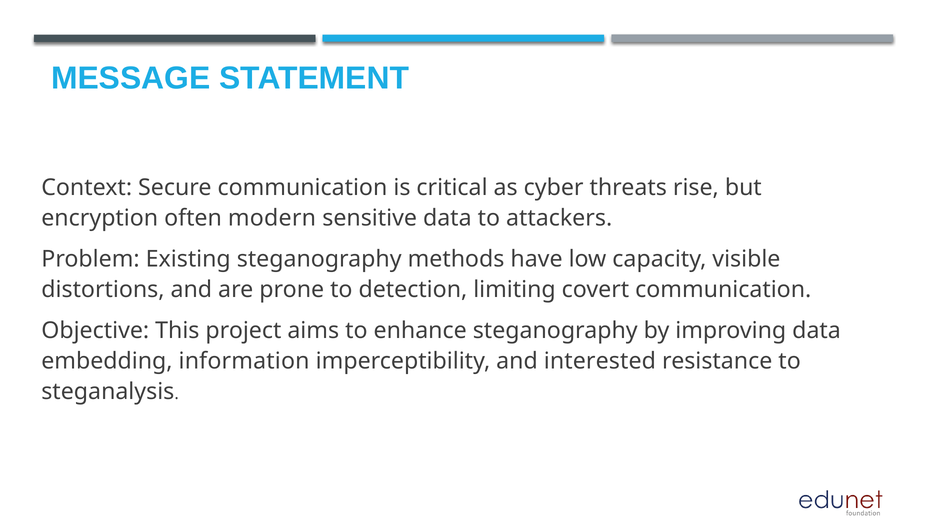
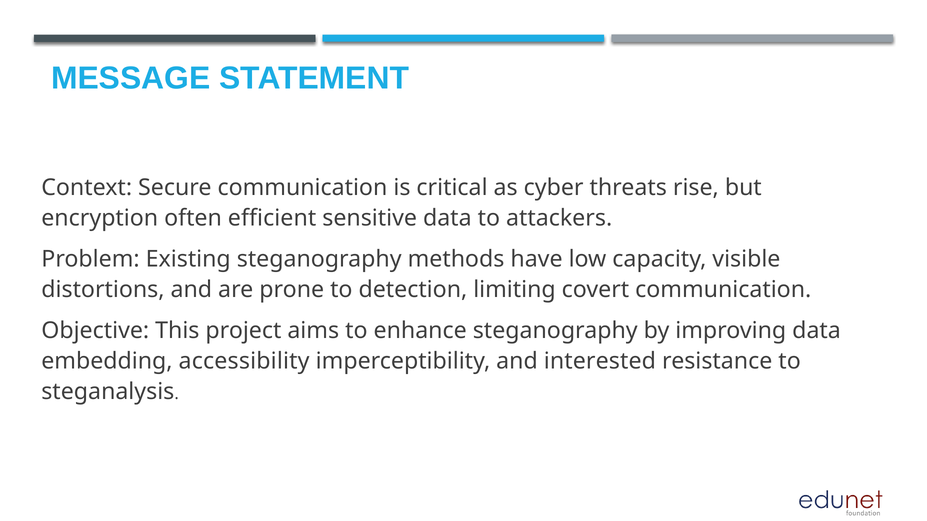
modern: modern -> efficient (272, 218)
information: information -> accessibility (244, 361)
